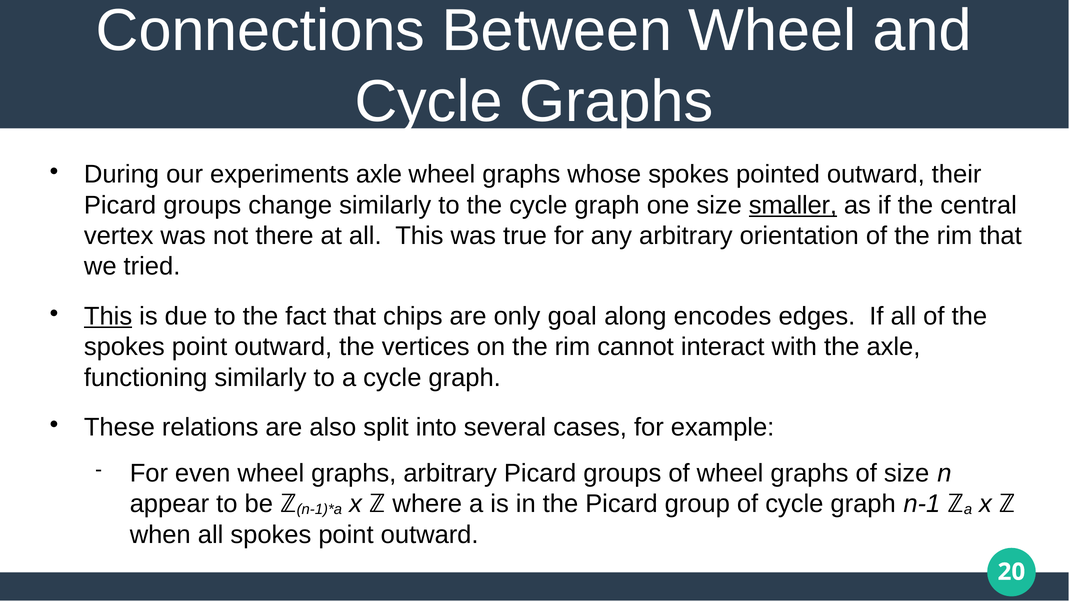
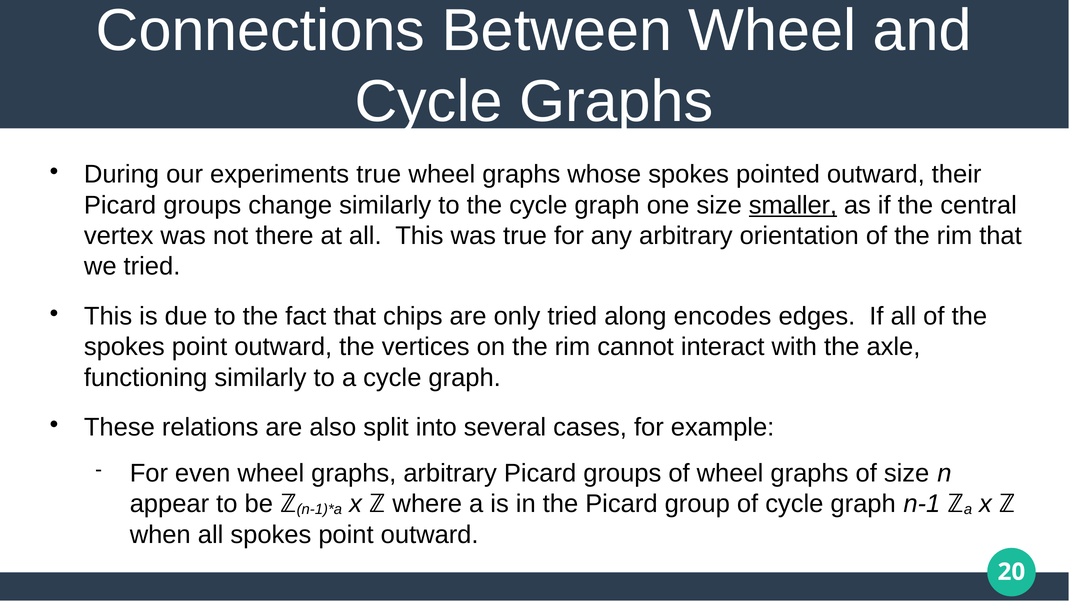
experiments axle: axle -> true (379, 175)
This underline: present -> none (108, 316)
only goal: goal -> tried (572, 316)
